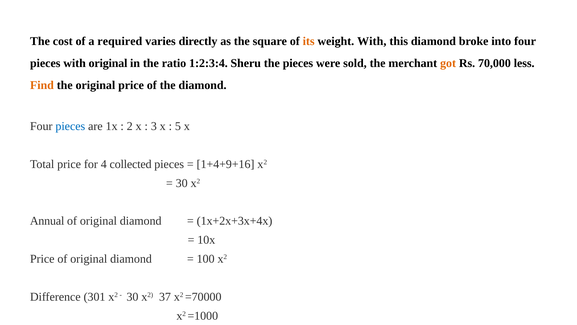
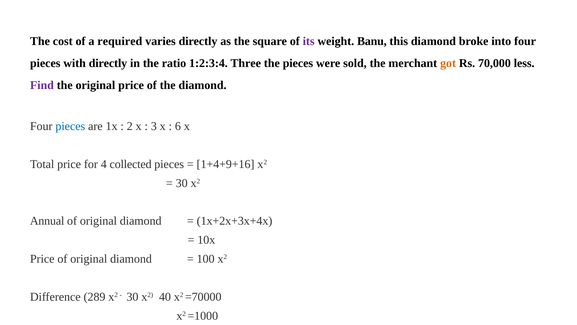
its colour: orange -> purple (309, 41)
weight With: With -> Banu (372, 41)
with original: original -> directly (108, 63)
Sheru: Sheru -> Three (246, 63)
Find colour: orange -> purple (42, 85)
5: 5 -> 6 (178, 126)
301: 301 -> 289 (95, 297)
37: 37 -> 40 (165, 297)
